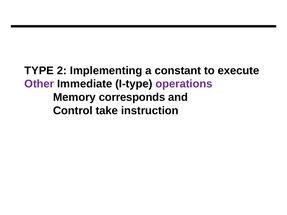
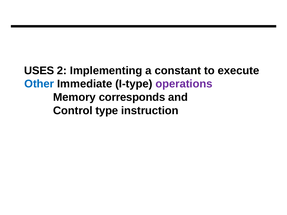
TYPE: TYPE -> USES (39, 71)
Other colour: purple -> blue (39, 84)
take: take -> type (107, 111)
